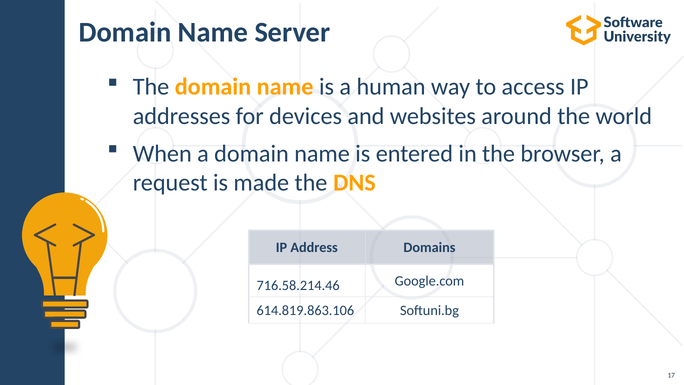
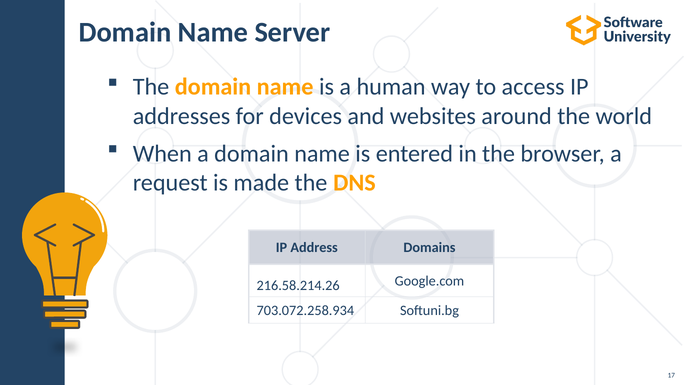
716.58.214.46: 716.58.214.46 -> 216.58.214.26 (298, 285)
614.819.863.106: 614.819.863.106 -> 703.072.258.934 (305, 310)
